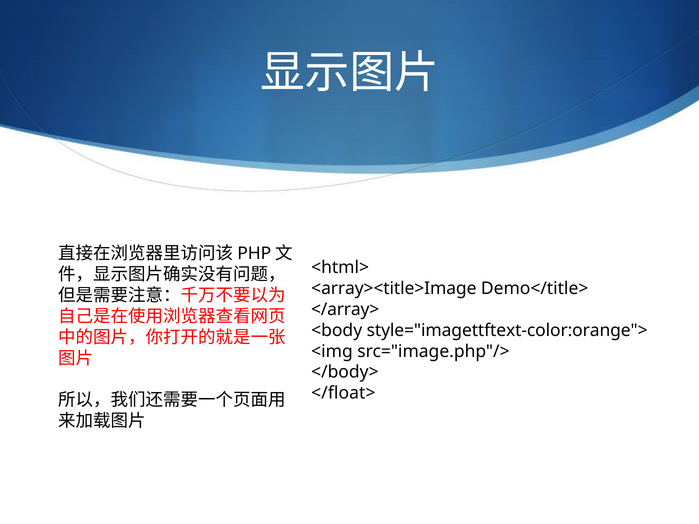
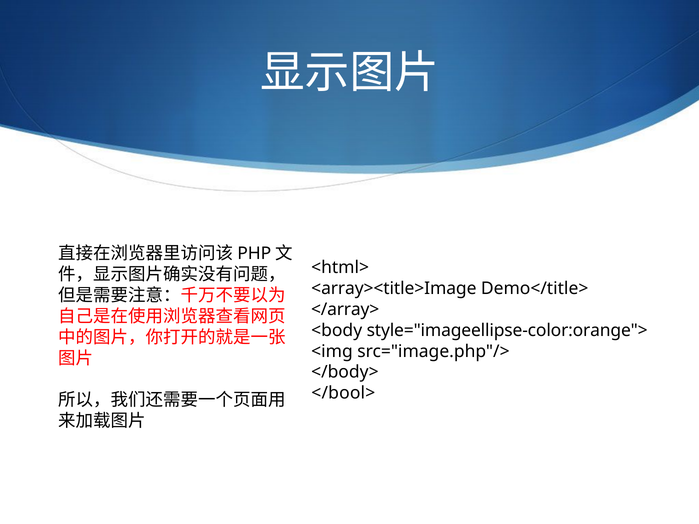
style="imagettftext-color:orange">: style="imagettftext-color:orange"> -> style="imageellipse-color:orange"> (507, 330)
</float>: </float> -> </bool> (343, 393)
